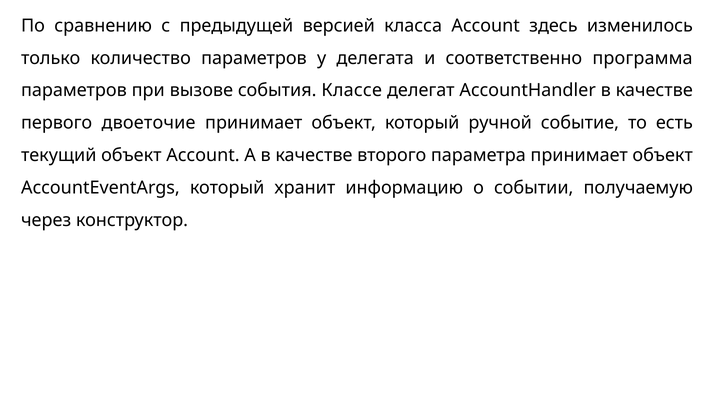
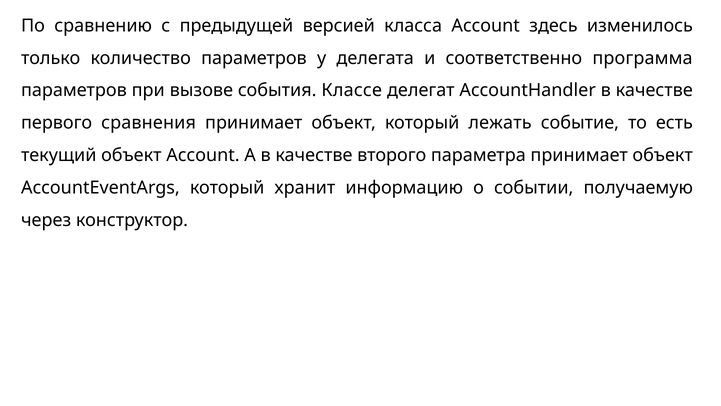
двоеточие: двоеточие -> сравнения (149, 123)
ручной: ручной -> лежать (500, 123)
